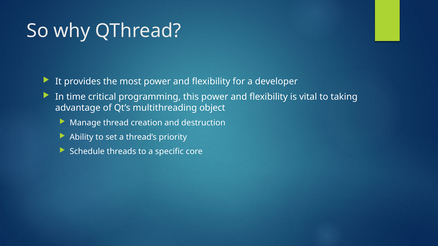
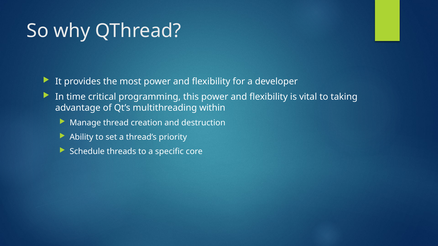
object: object -> within (212, 108)
